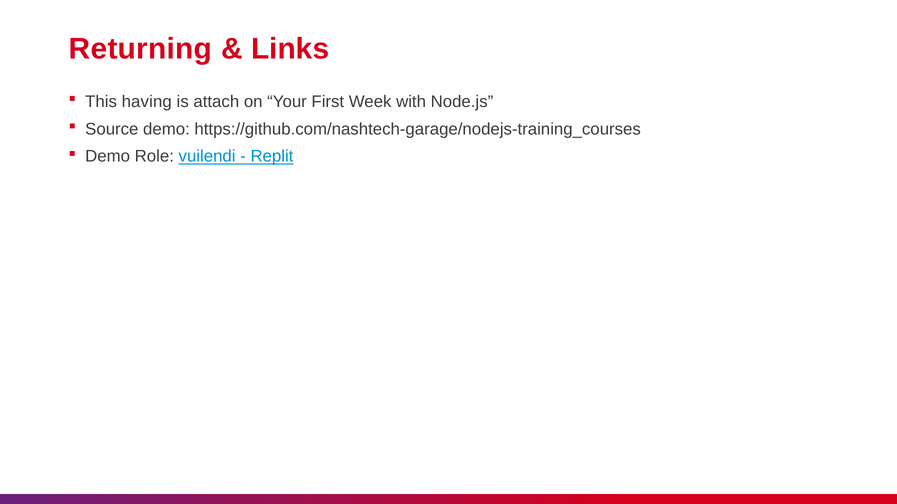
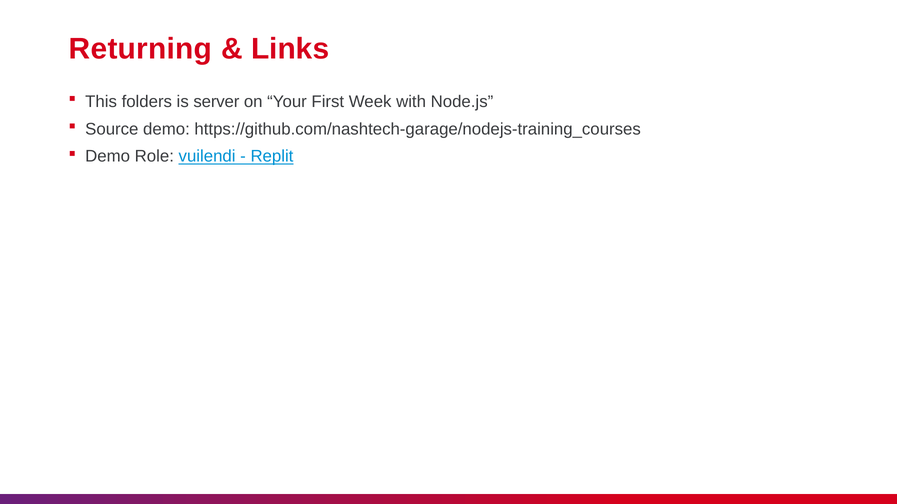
having: having -> folders (147, 102)
attach: attach -> server (216, 102)
